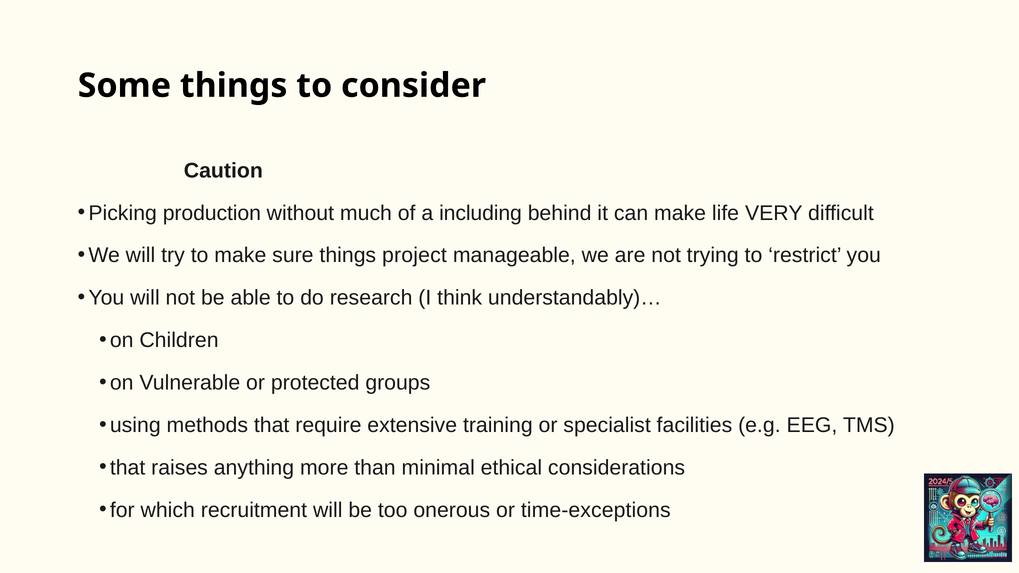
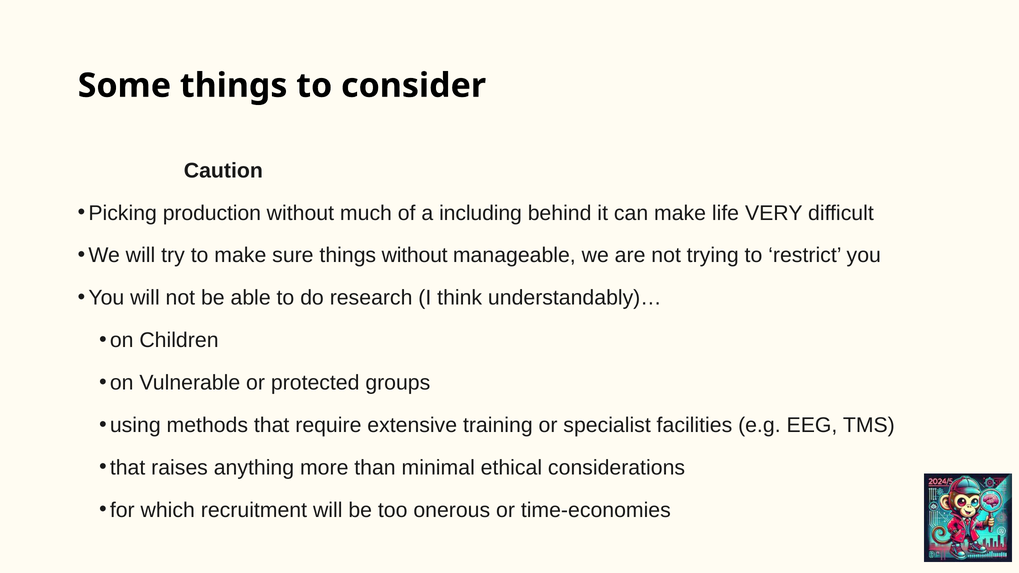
things project: project -> without (415, 256)
time-exceptions: time-exceptions -> time-economies (596, 510)
